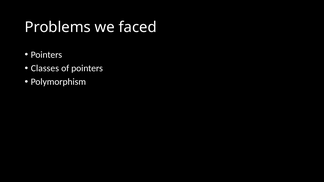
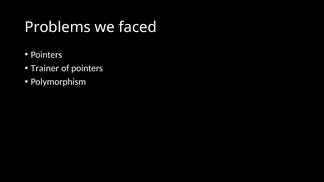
Classes: Classes -> Trainer (45, 68)
